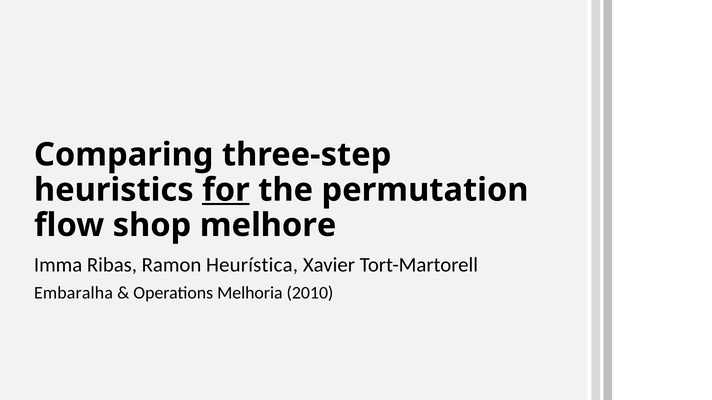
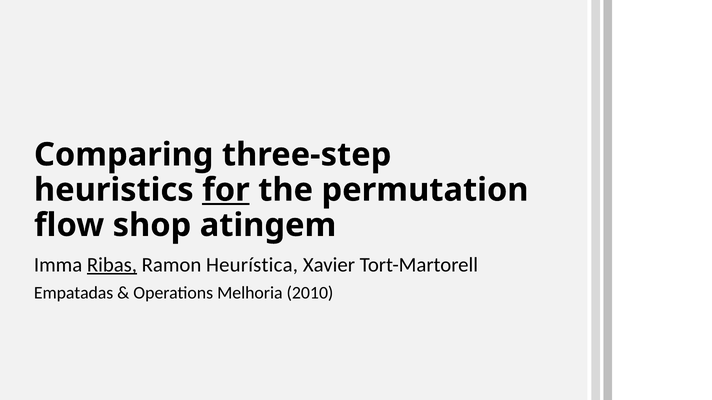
melhore: melhore -> atingem (268, 225)
Ribas underline: none -> present (112, 265)
Embaralha: Embaralha -> Empatadas (74, 293)
